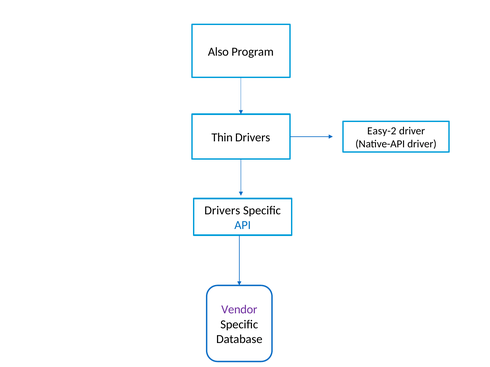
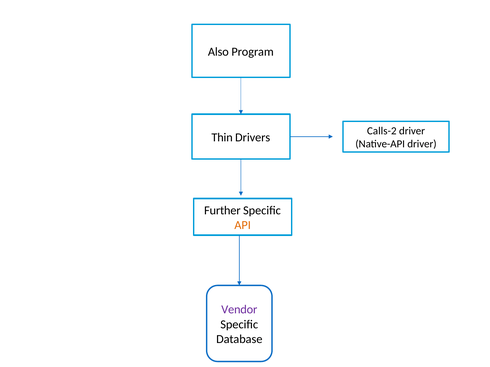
Easy-2: Easy-2 -> Calls-2 (382, 131)
Drivers: Drivers -> Further (222, 211)
API colour: blue -> orange (243, 225)
